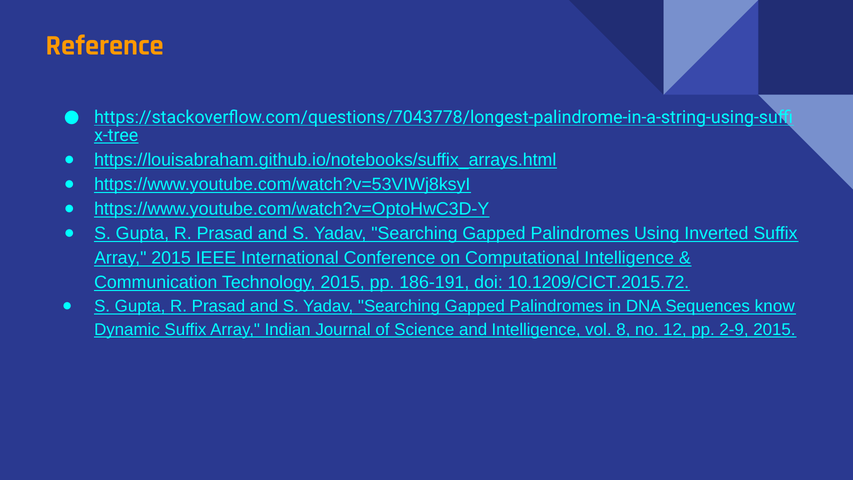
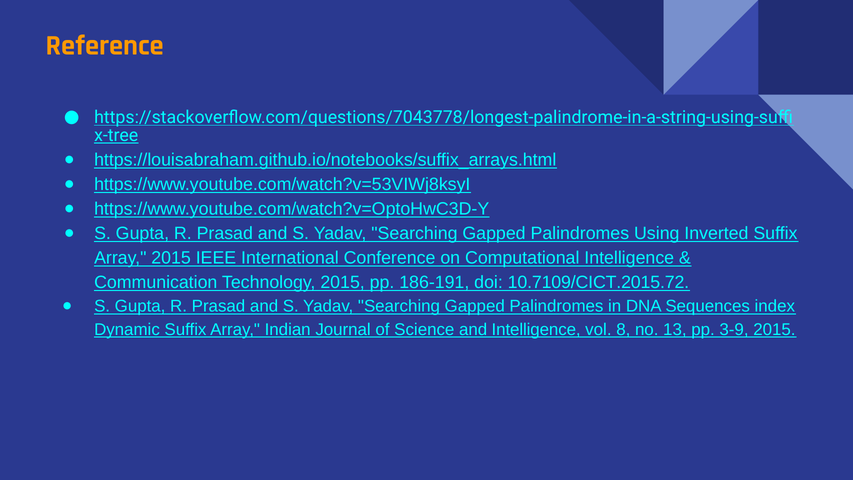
10.1209/CICT.2015.72: 10.1209/CICT.2015.72 -> 10.7109/CICT.2015.72 (598, 282)
know: know -> index (775, 306)
12: 12 -> 13 (675, 330)
2-9: 2-9 -> 3-9 (734, 330)
